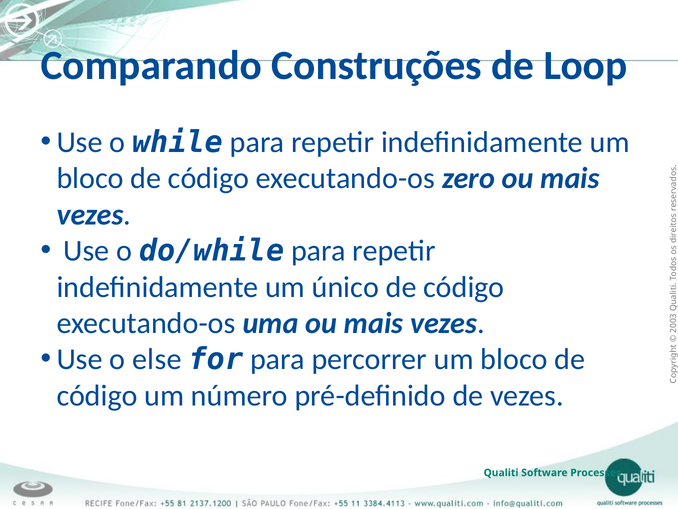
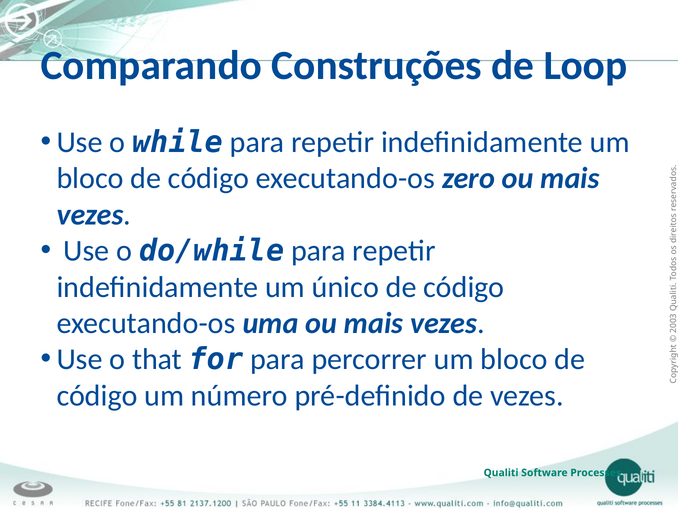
else: else -> that (157, 359)
